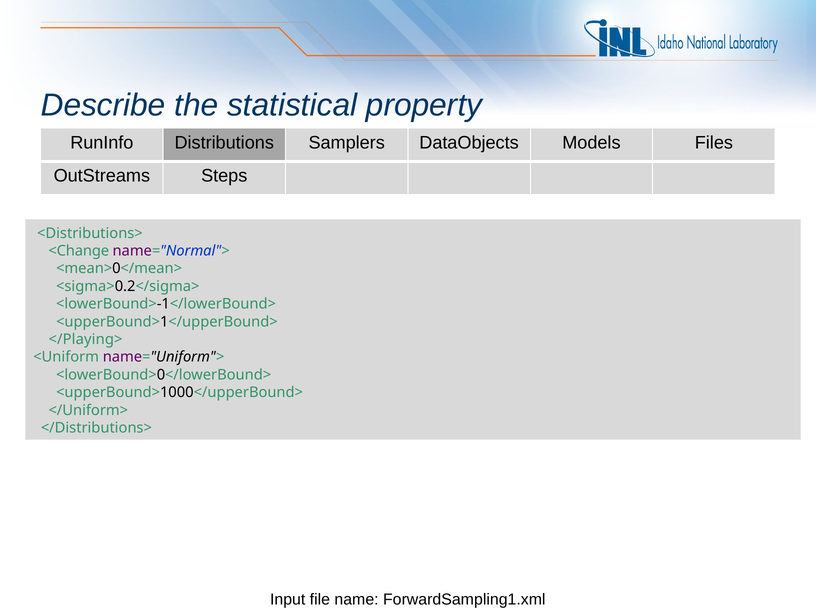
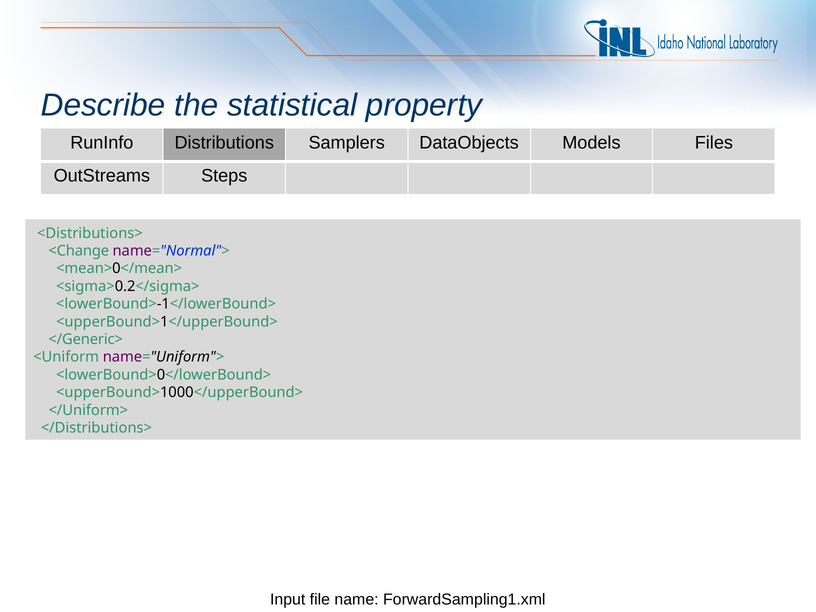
</Playing>: </Playing> -> </Generic> (86, 339)
